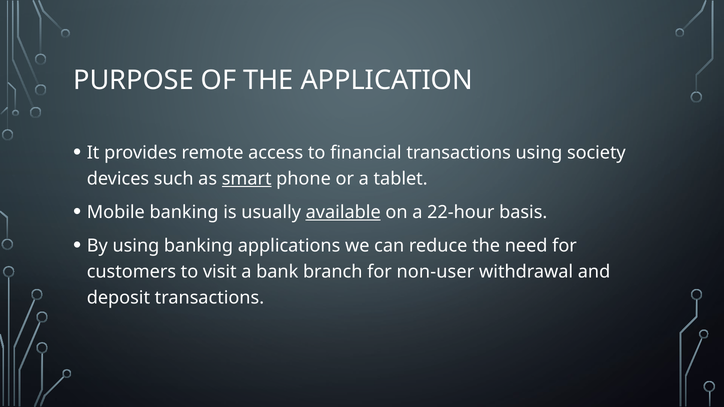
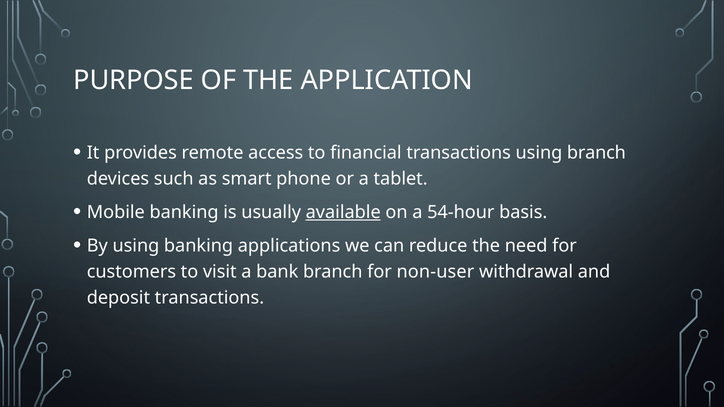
using society: society -> branch (596, 153)
smart underline: present -> none (247, 179)
22-hour: 22-hour -> 54-hour (461, 212)
